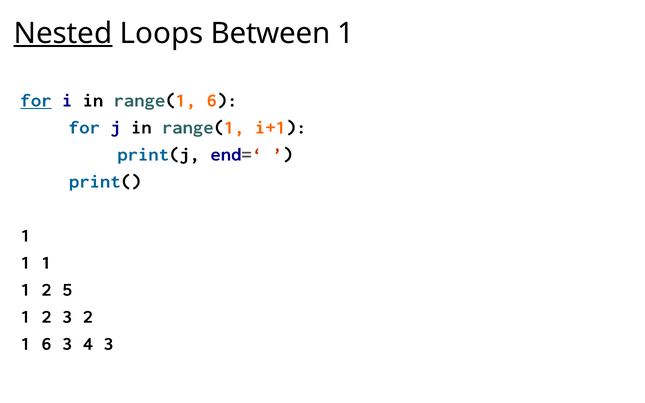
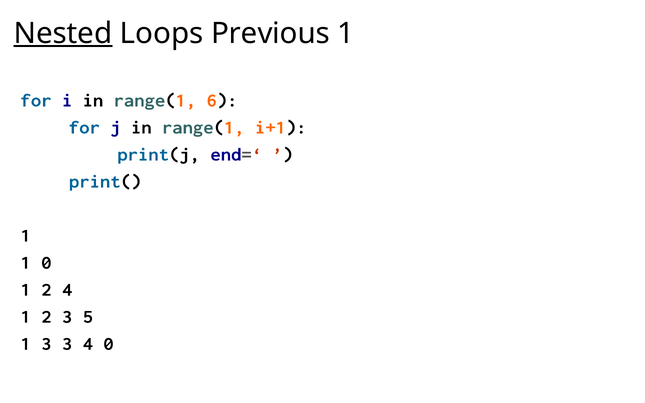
Between: Between -> Previous (271, 33)
for underline: present -> none (36, 100)
1: 1 -> 0 (46, 263)
2 5: 5 -> 4 (67, 290)
3 2: 2 -> 5 (88, 317)
1 6: 6 -> 3 (46, 344)
4 3: 3 -> 0 (109, 344)
